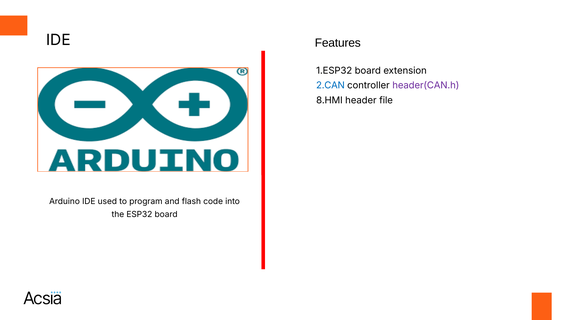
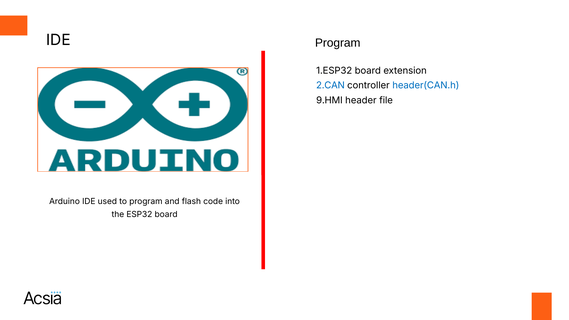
Features: Features -> Program (338, 43)
header(CAN.h colour: purple -> blue (426, 85)
8.HMI: 8.HMI -> 9.HMI (329, 100)
